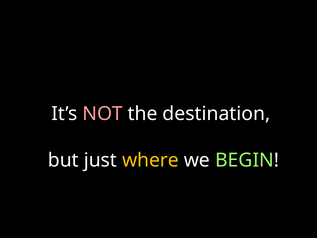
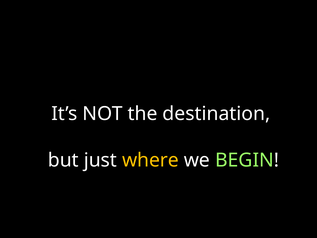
NOT colour: pink -> white (103, 114)
